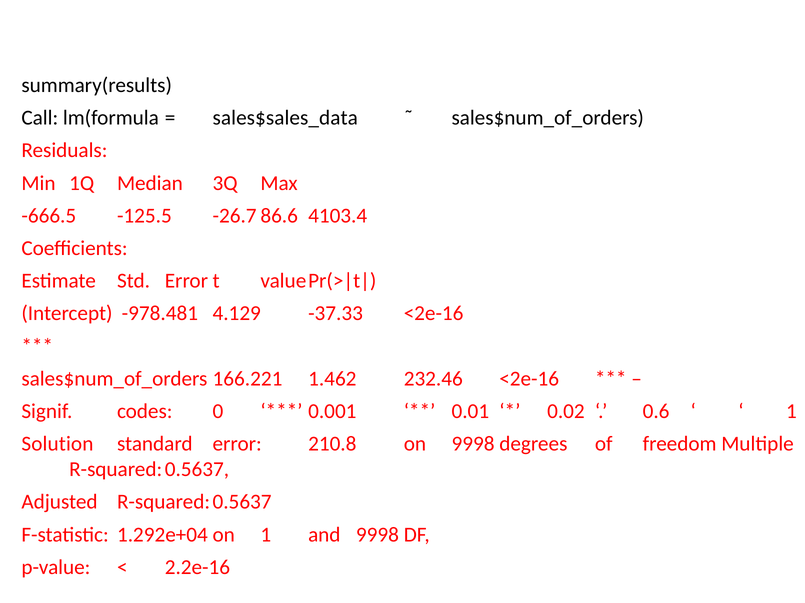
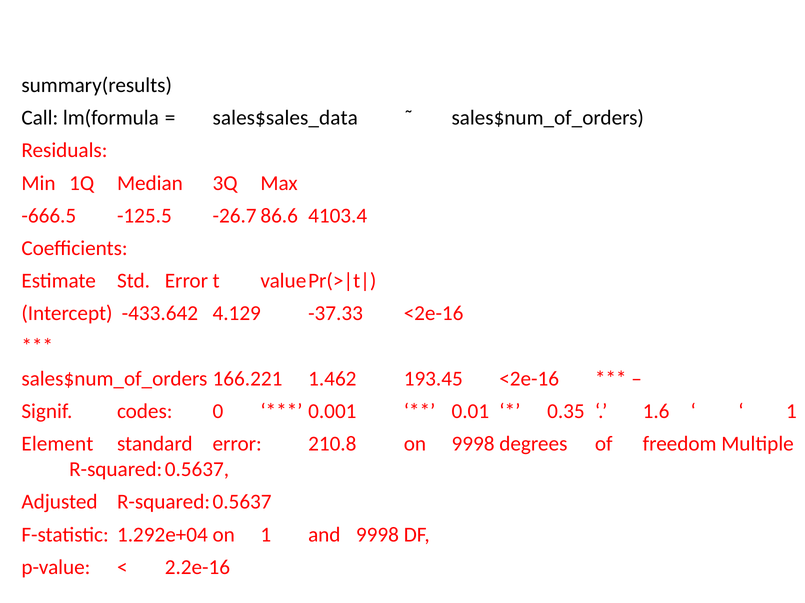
-978.481: -978.481 -> -433.642 (160, 314)
232.46: 232.46 -> 193.45 (433, 379)
0.02: 0.02 -> 0.35 (566, 412)
0.6: 0.6 -> 1.6 (656, 412)
Solution: Solution -> Element (57, 444)
